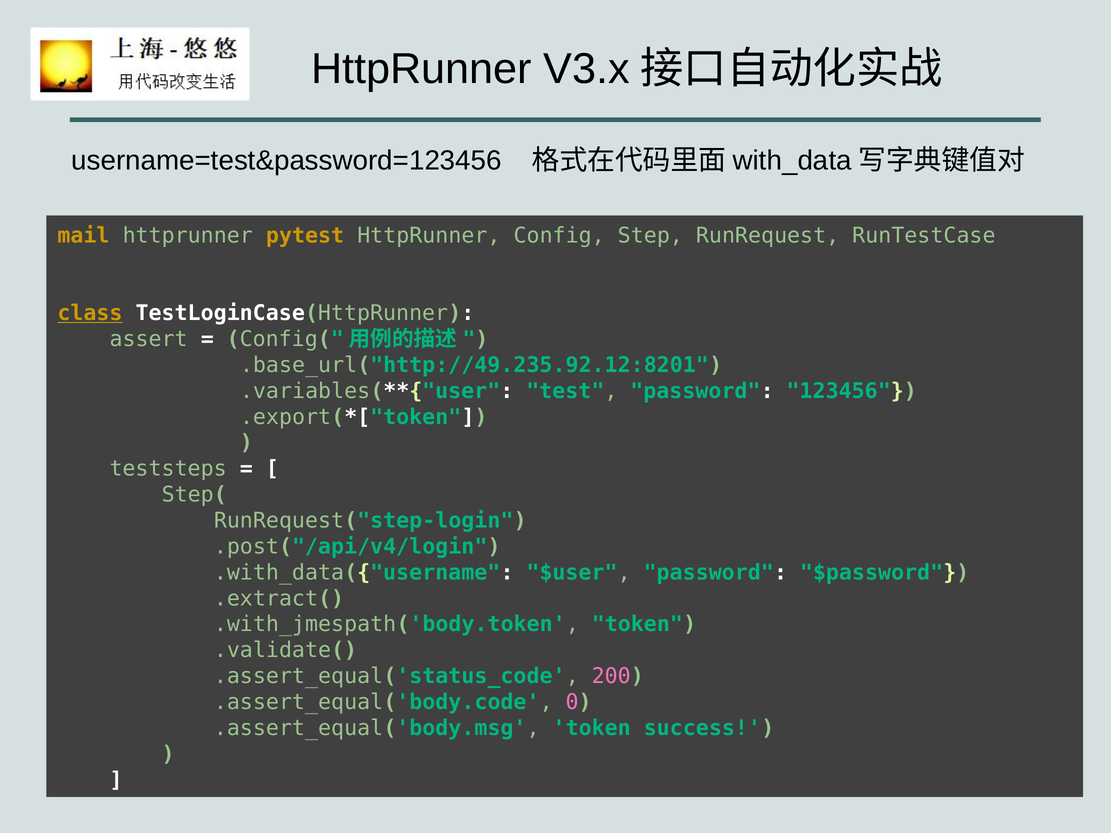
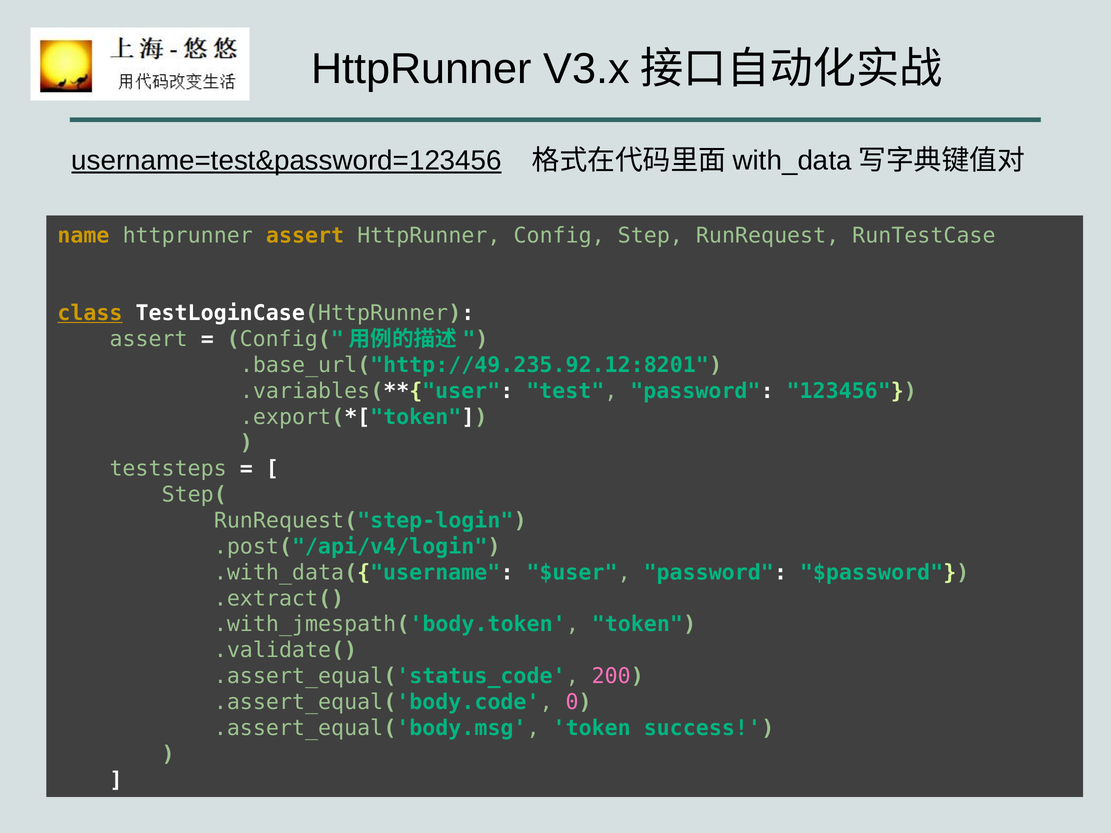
username=test&password=123456 underline: none -> present (286, 161)
mail: mail -> name (83, 235)
httprunner pytest: pytest -> assert (305, 235)
